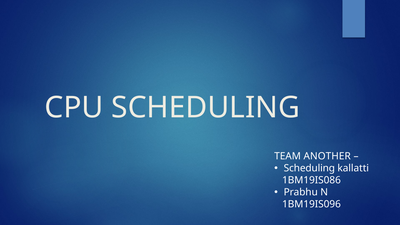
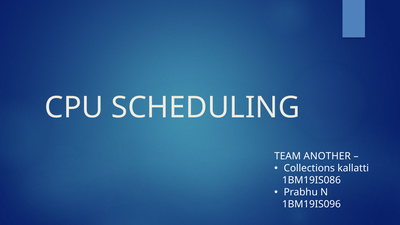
Scheduling: Scheduling -> Collections (309, 168)
